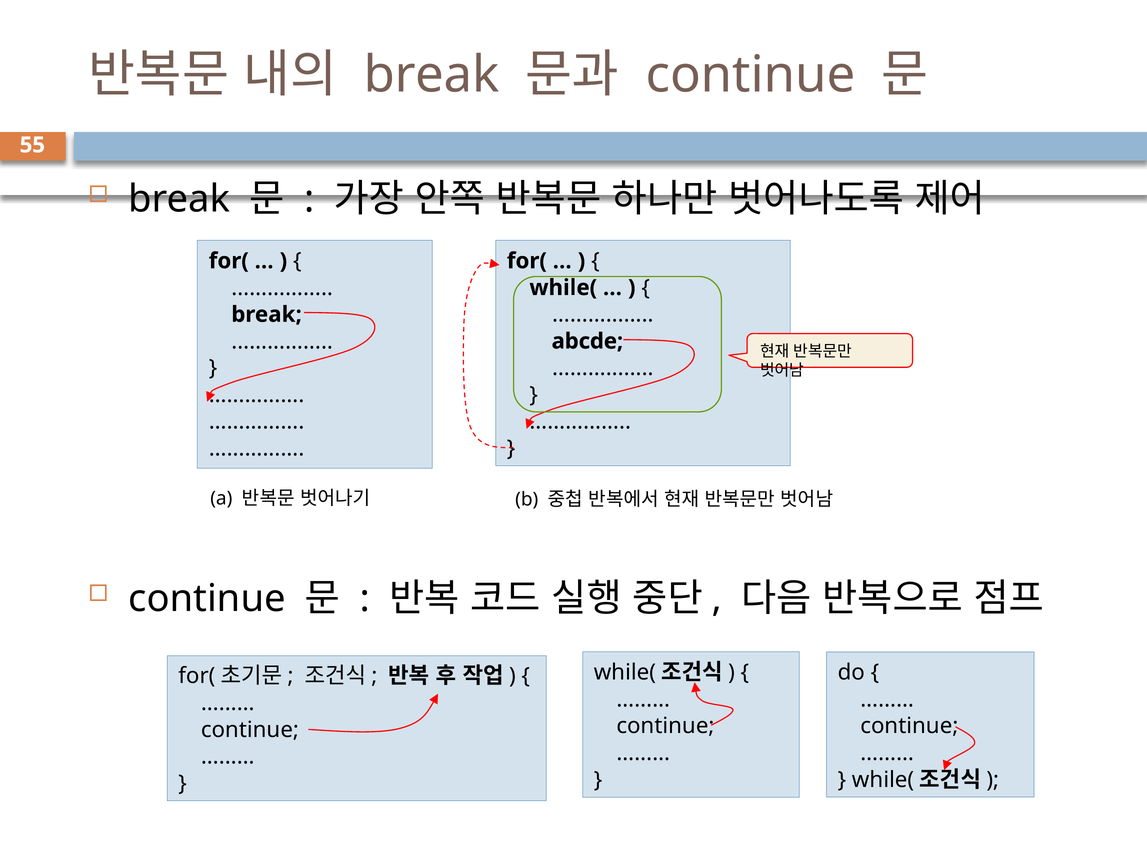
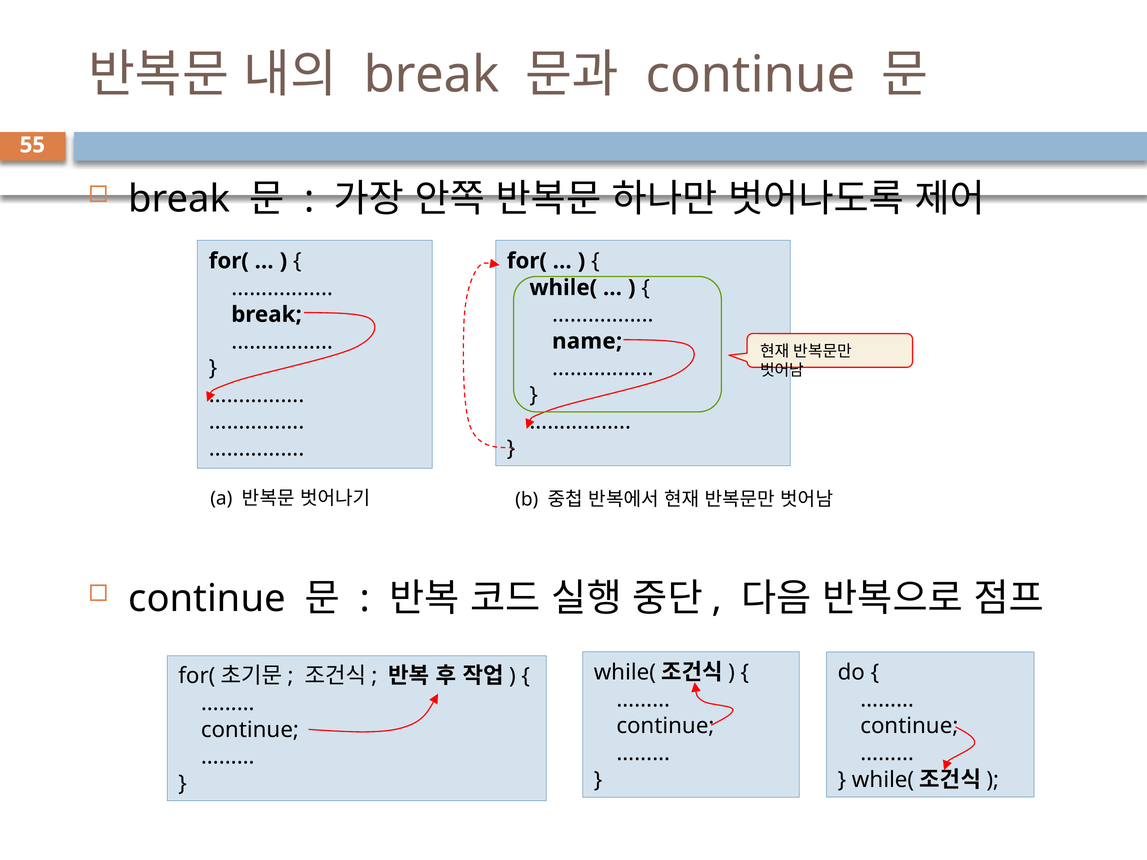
abcde: abcde -> name (587, 341)
